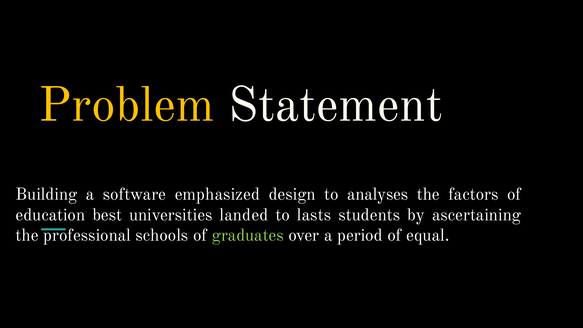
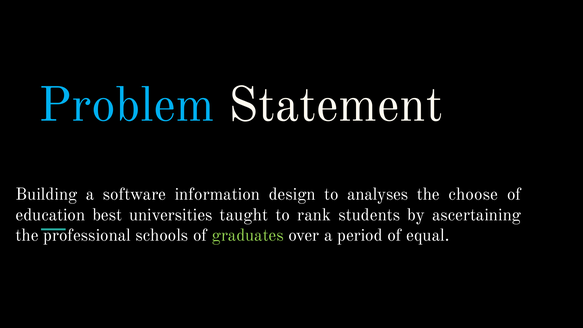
Problem colour: yellow -> light blue (127, 105)
emphasized: emphasized -> information (217, 194)
factors: factors -> choose (473, 194)
landed: landed -> taught (244, 215)
lasts: lasts -> rank (314, 215)
